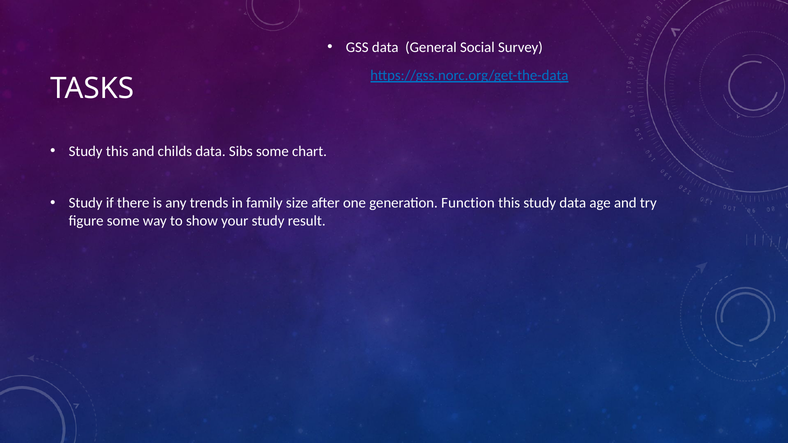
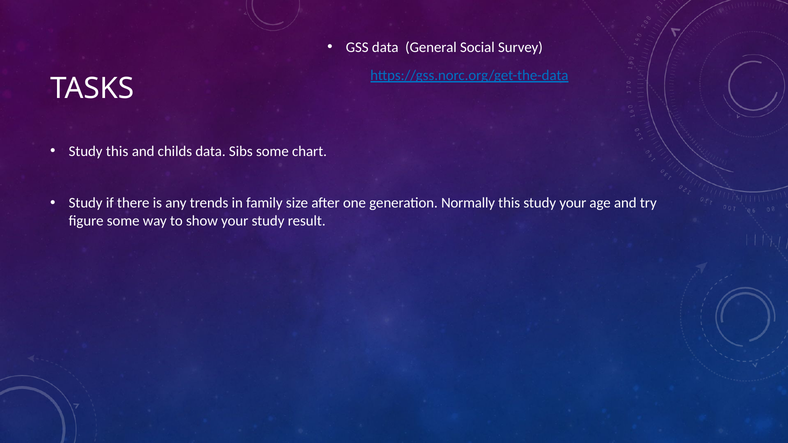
Function: Function -> Normally (468, 203)
study data: data -> your (573, 203)
